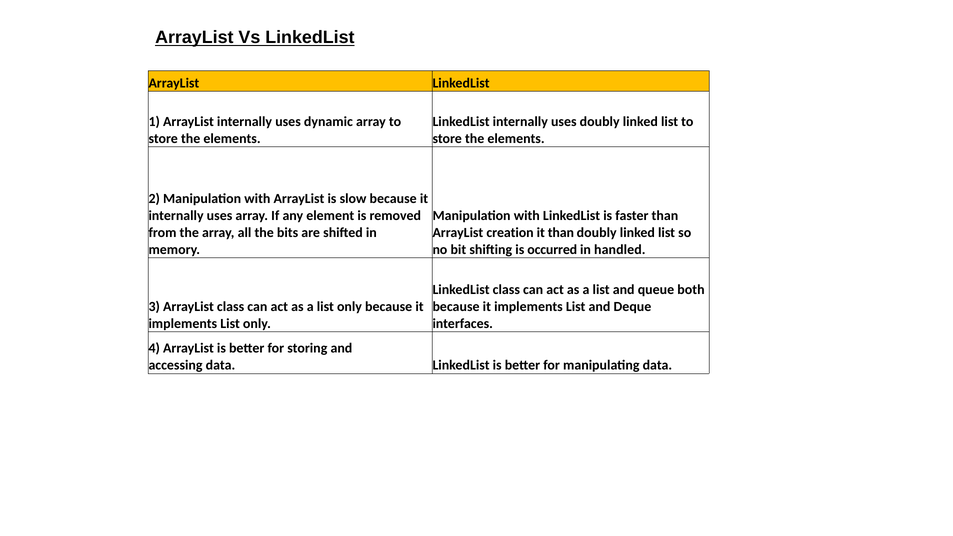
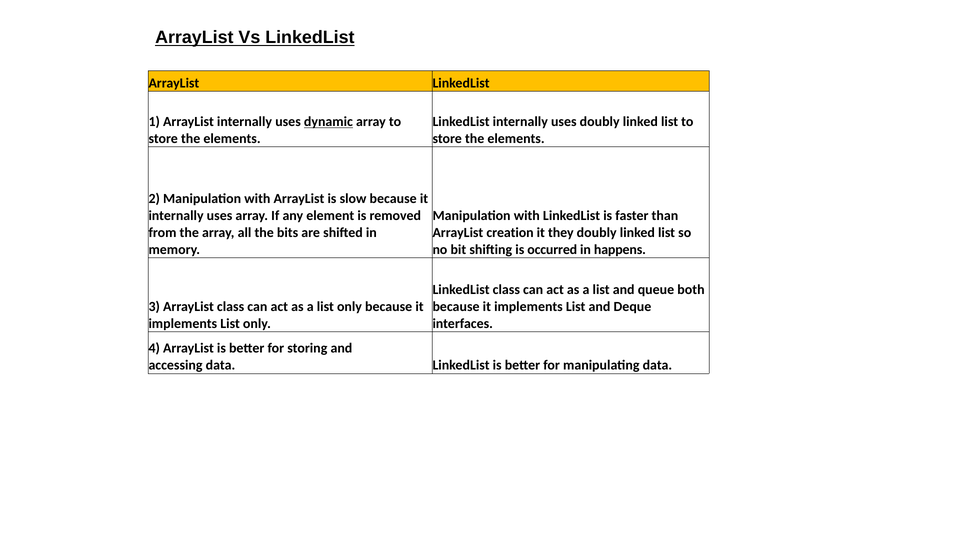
dynamic underline: none -> present (328, 122)
it than: than -> they (561, 233)
handled: handled -> happens (620, 250)
